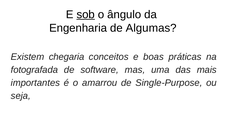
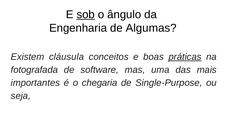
chegaria: chegaria -> cláusula (66, 57)
práticas underline: none -> present (185, 57)
amarrou: amarrou -> chegaria (100, 83)
